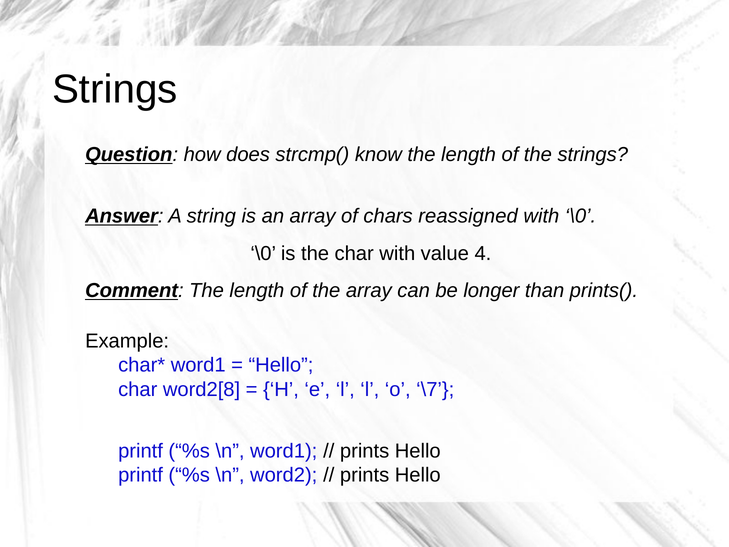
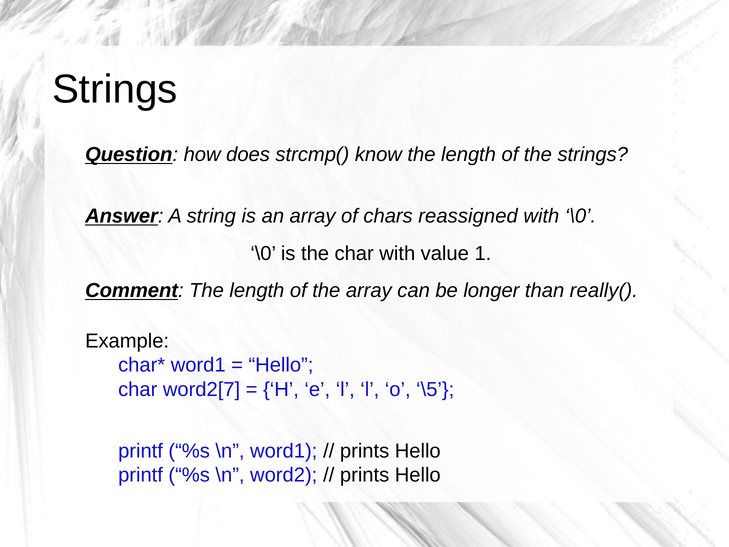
4: 4 -> 1 (483, 253)
prints(: prints( -> really( (604, 290)
word2[8: word2[8 -> word2[7 (202, 389)
\7: \7 -> \5 (435, 389)
